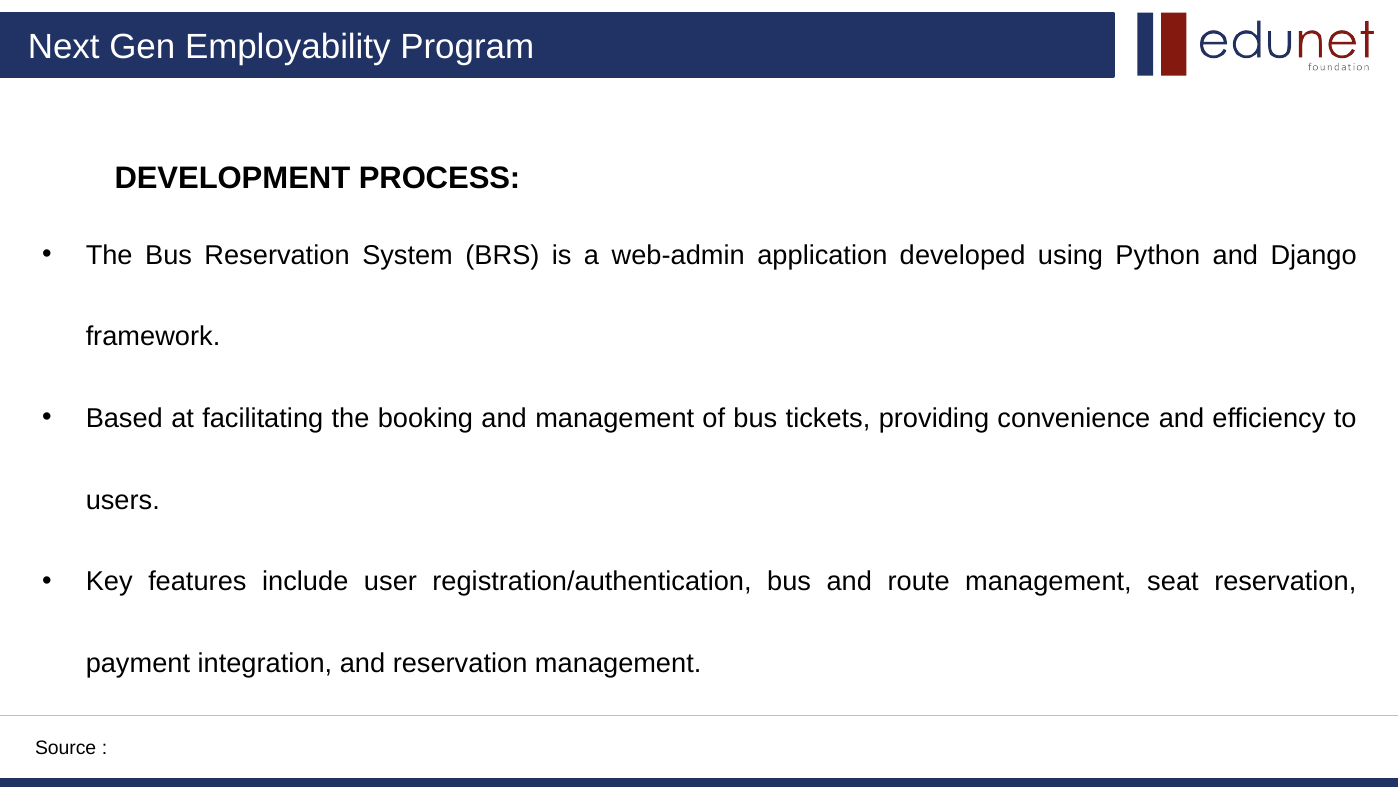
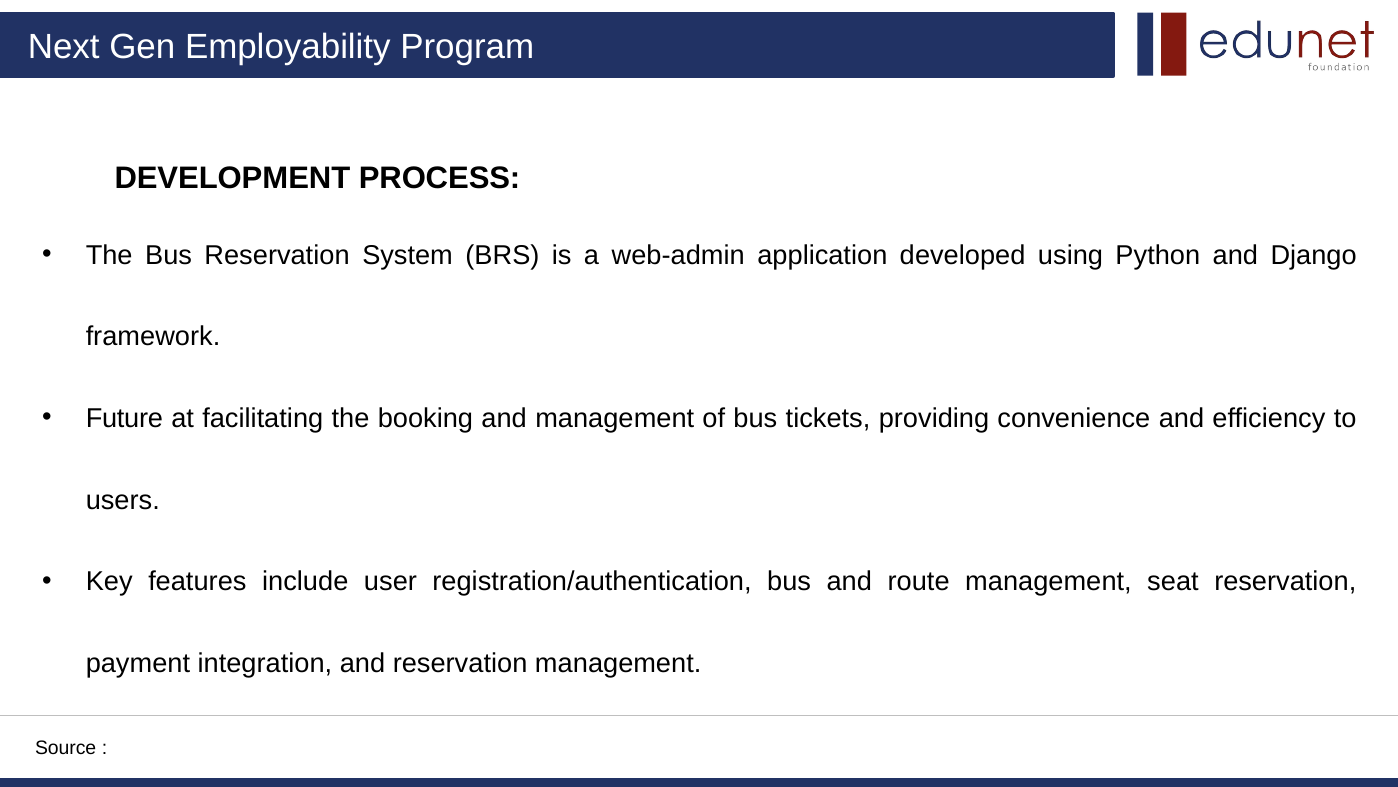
Based: Based -> Future (124, 418)
